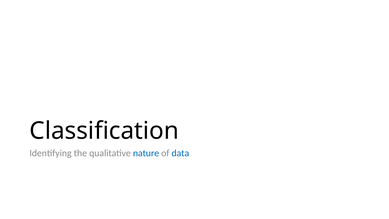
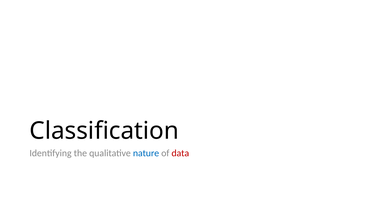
data colour: blue -> red (180, 153)
